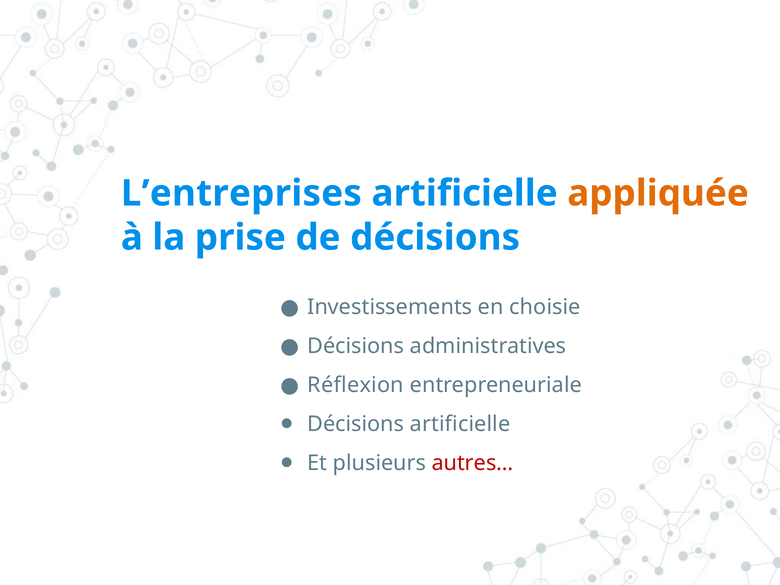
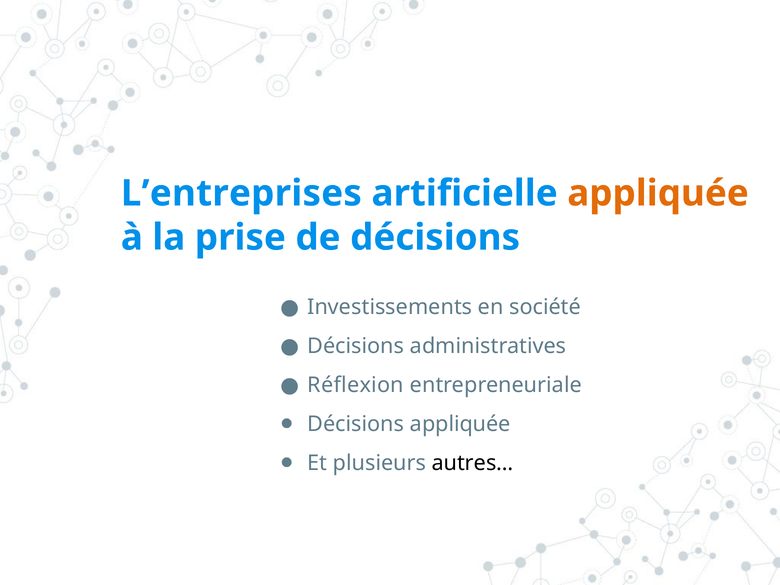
choisie: choisie -> société (545, 307)
Décisions artificielle: artificielle -> appliquée (460, 424)
autres… colour: red -> black (473, 463)
